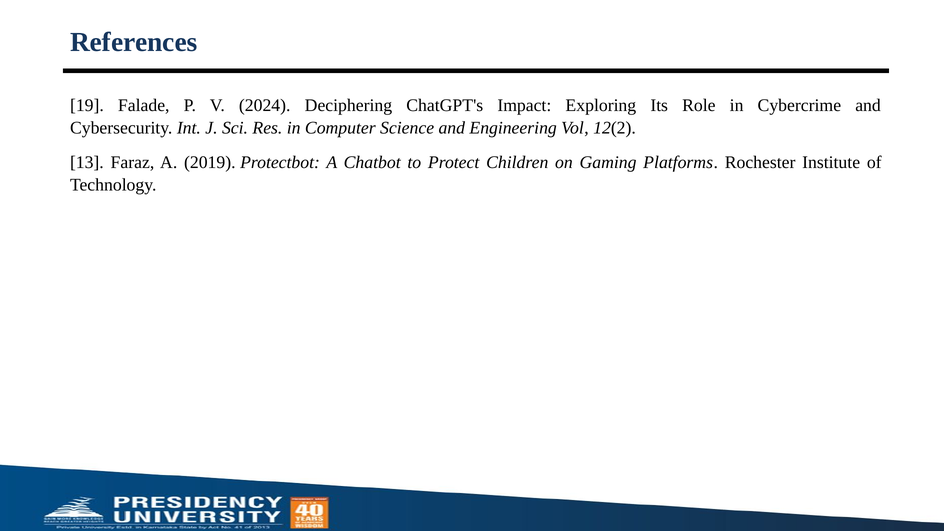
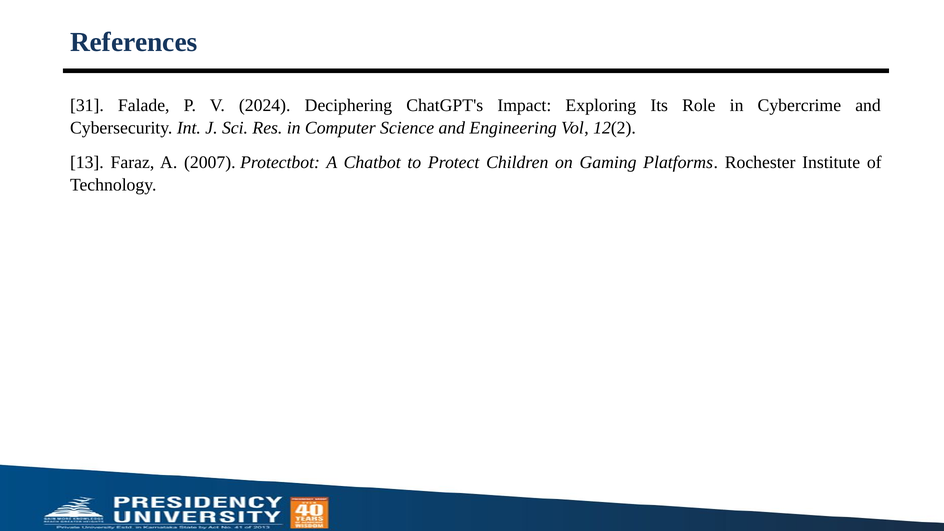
19: 19 -> 31 (87, 105)
2019: 2019 -> 2007 (210, 162)
